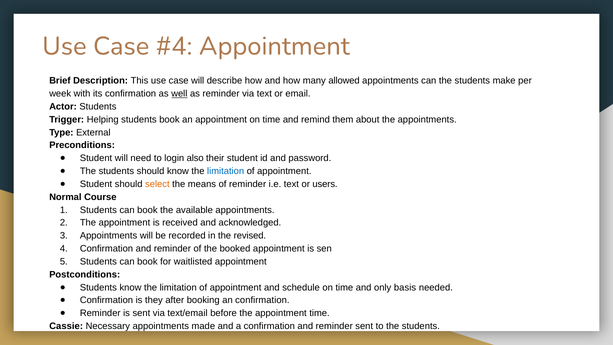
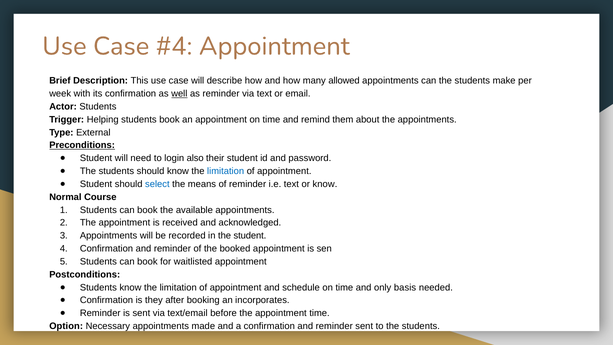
Preconditions underline: none -> present (82, 145)
select colour: orange -> blue (157, 184)
or users: users -> know (325, 184)
the revised: revised -> student (250, 236)
an confirmation: confirmation -> incorporates (262, 300)
Cassie: Cassie -> Option (66, 326)
